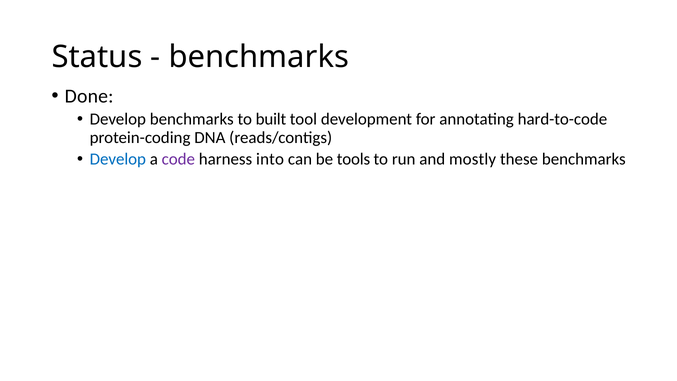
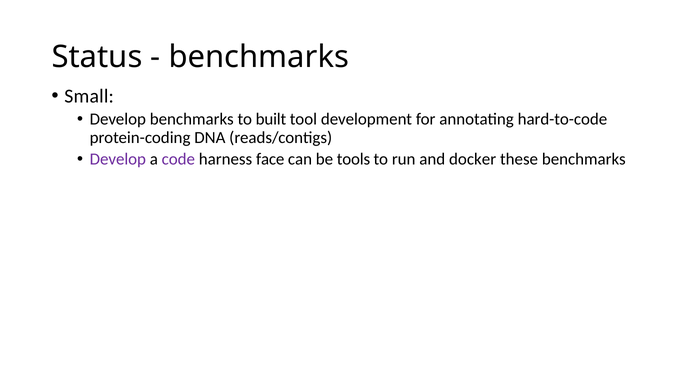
Done: Done -> Small (89, 96)
Develop colour: blue -> purple (118, 159)
into: into -> face (270, 159)
mostly: mostly -> docker (473, 159)
